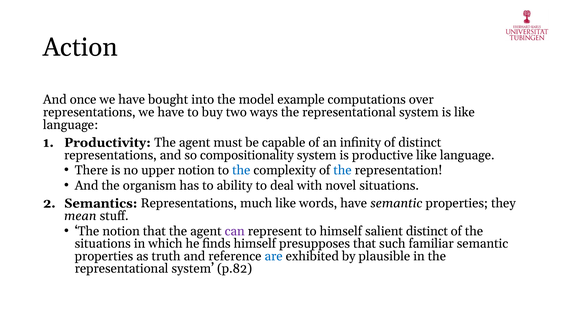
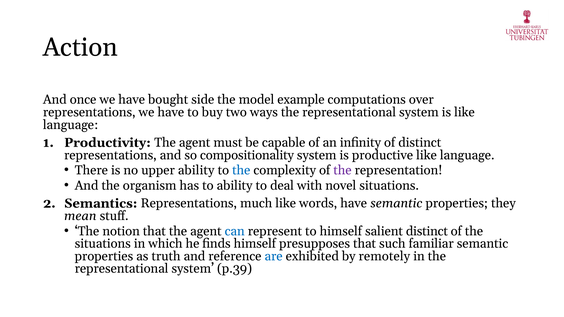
into: into -> side (203, 100)
upper notion: notion -> ability (196, 170)
the colour: blue -> purple (342, 170)
can colour: purple -> blue (235, 231)
plausible: plausible -> remotely (384, 256)
p.82: p.82 -> p.39 (235, 269)
